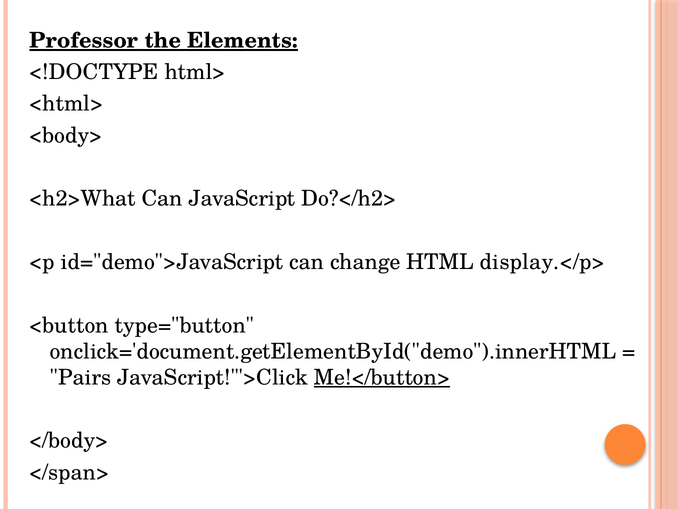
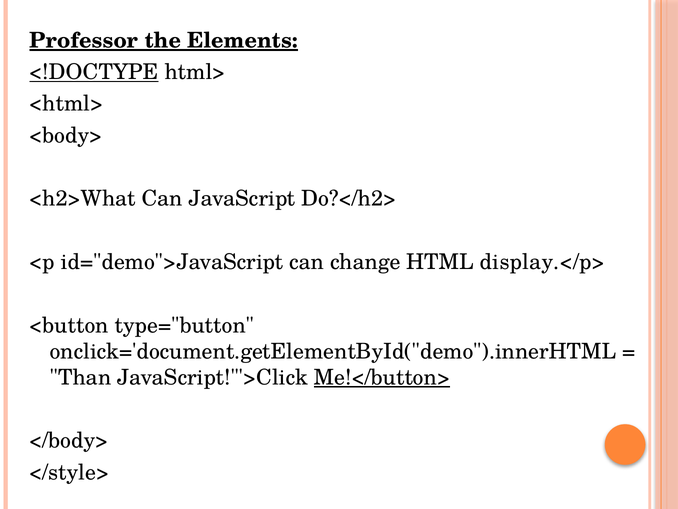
<!DOCTYPE underline: none -> present (94, 72)
Pairs: Pairs -> Than (80, 377)
</span>: </span> -> </style> (69, 472)
